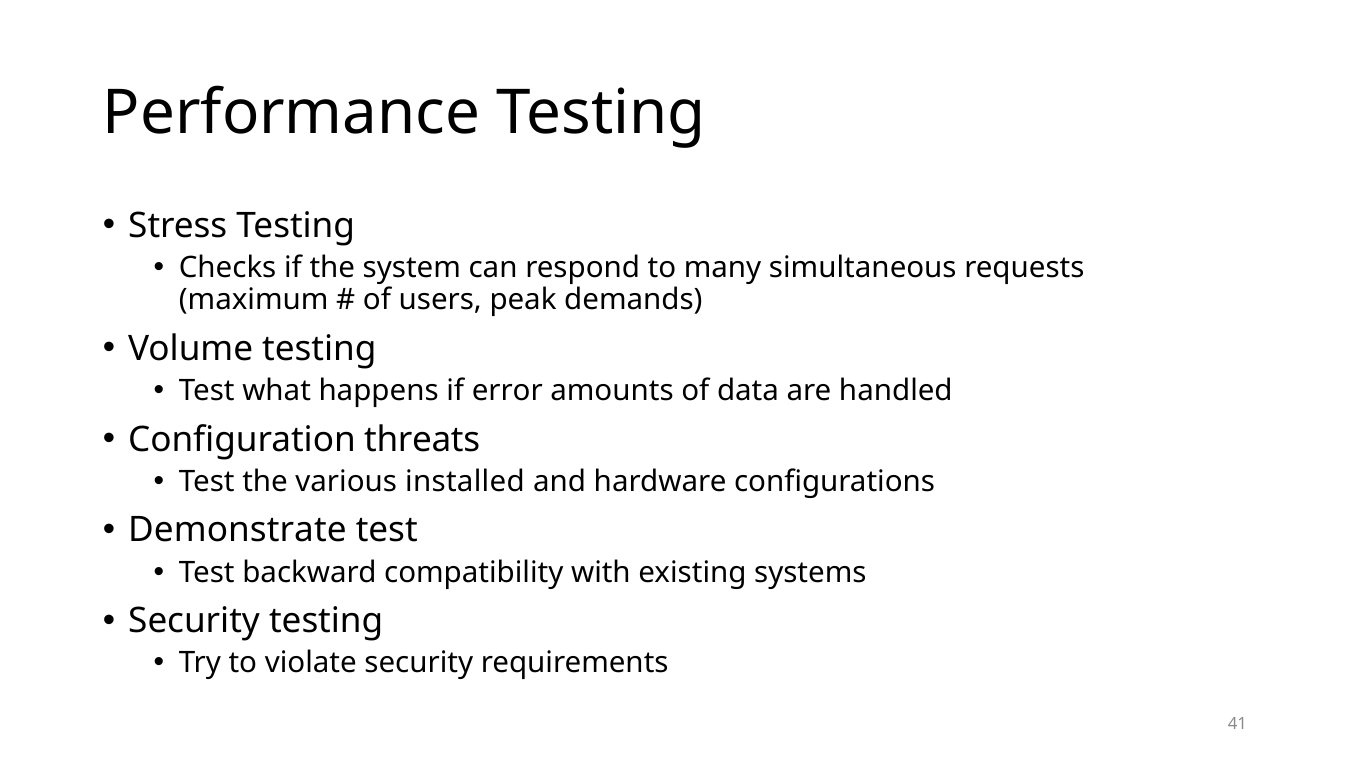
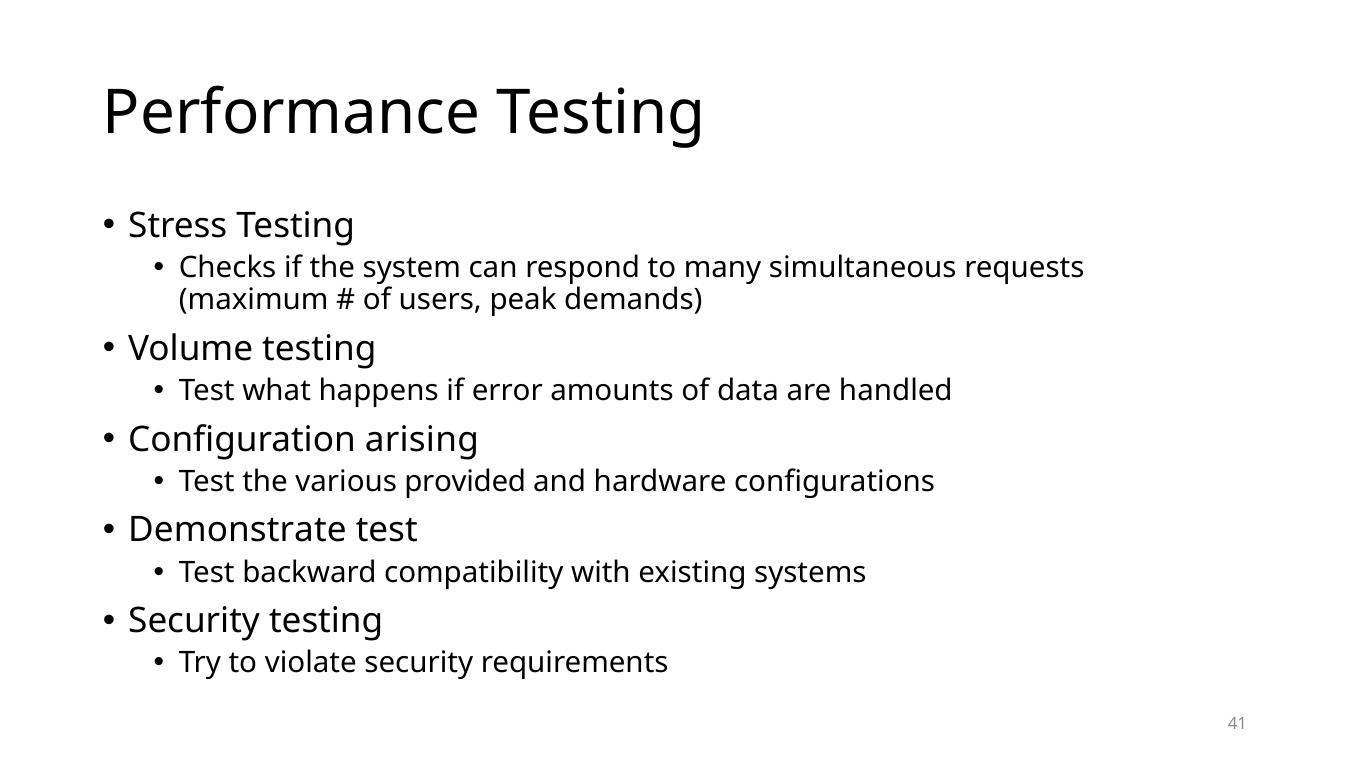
threats: threats -> arising (422, 440)
installed: installed -> provided (465, 482)
